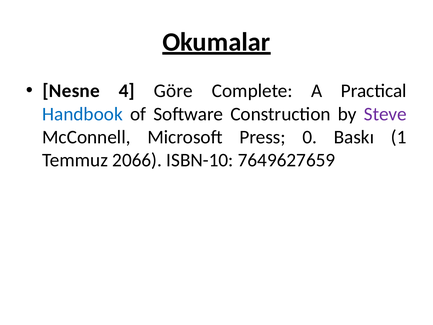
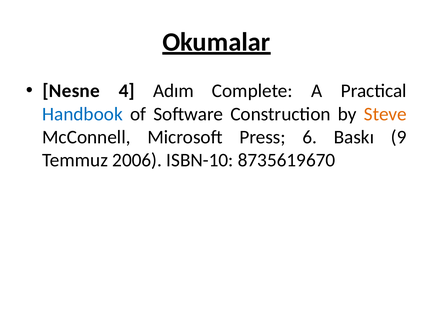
Göre: Göre -> Adım (174, 91)
Steve colour: purple -> orange (385, 114)
0: 0 -> 6 (310, 137)
1: 1 -> 9 (399, 137)
2066: 2066 -> 2006 (137, 160)
7649627659: 7649627659 -> 8735619670 (287, 160)
